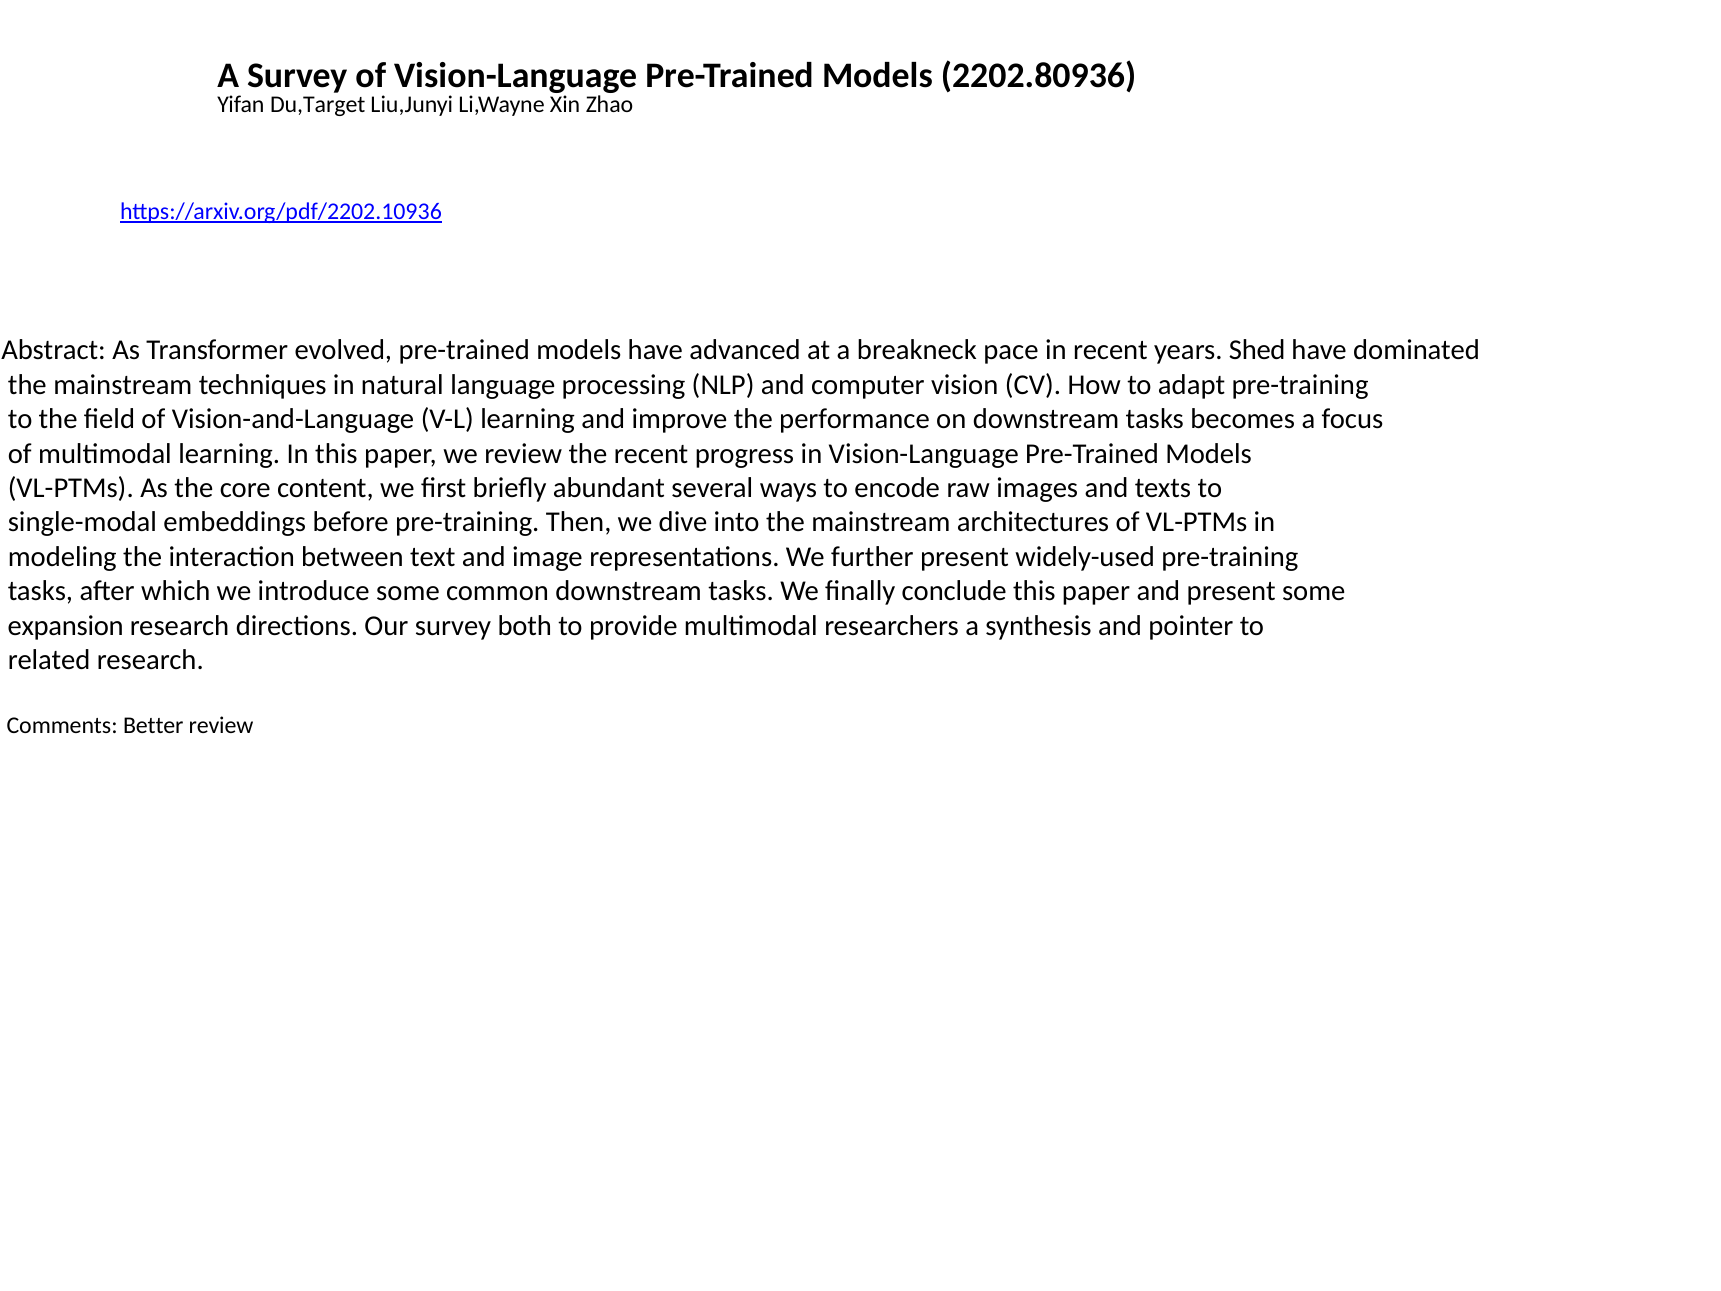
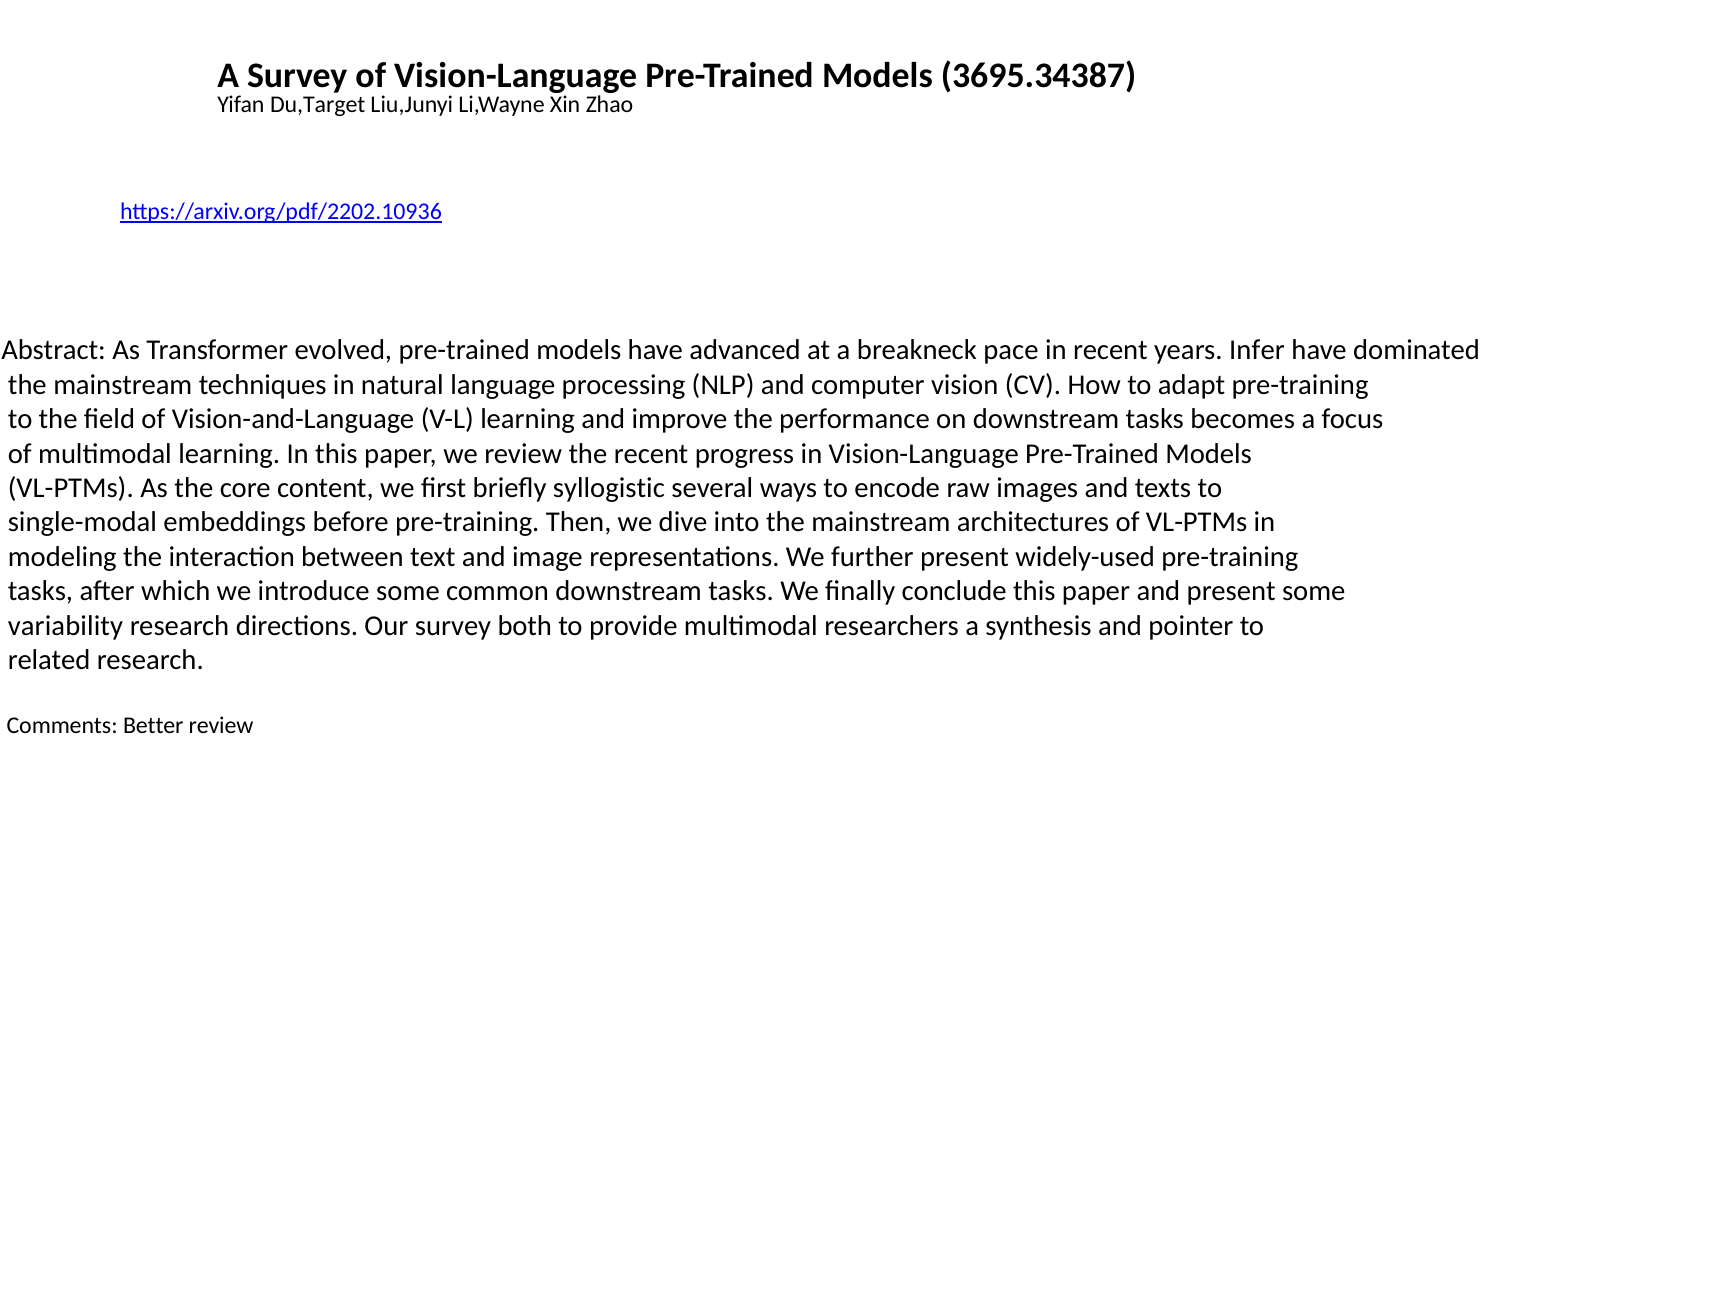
2202.80936: 2202.80936 -> 3695.34387 (1039, 76)
Shed: Shed -> Infer (1257, 350)
abundant: abundant -> syllogistic (609, 488)
expansion: expansion -> variability (65, 626)
